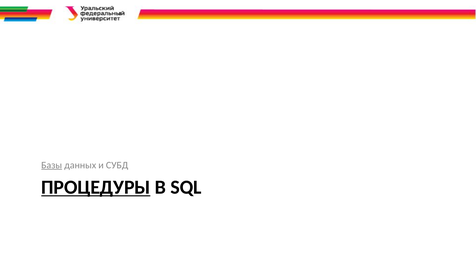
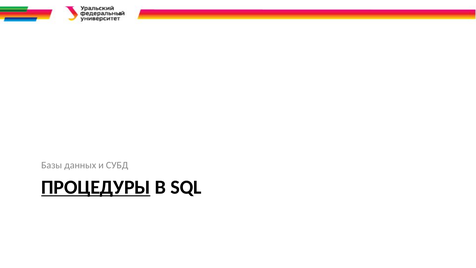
Базы underline: present -> none (52, 165)
